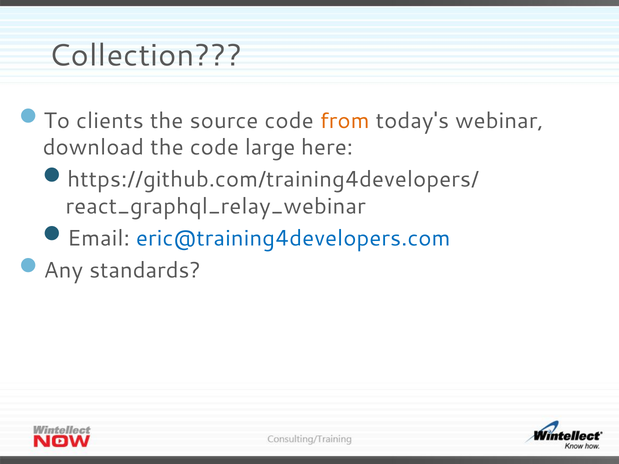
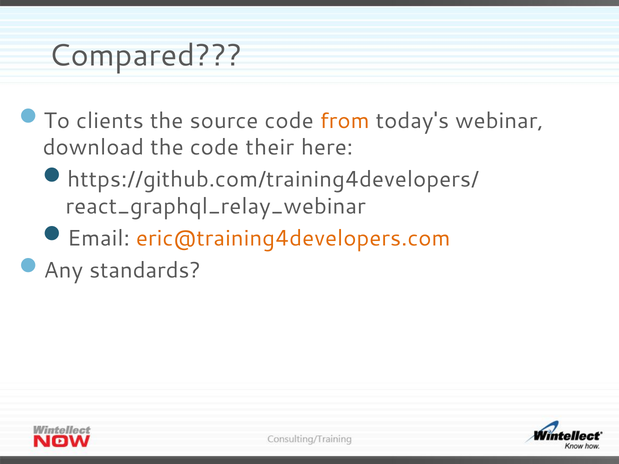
Collection: Collection -> Compared (146, 56)
large: large -> their (270, 148)
eric@training4developers.com colour: blue -> orange (293, 238)
